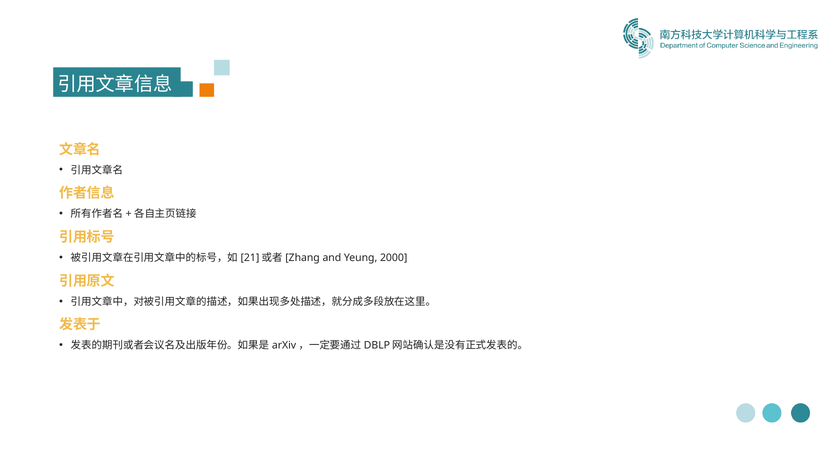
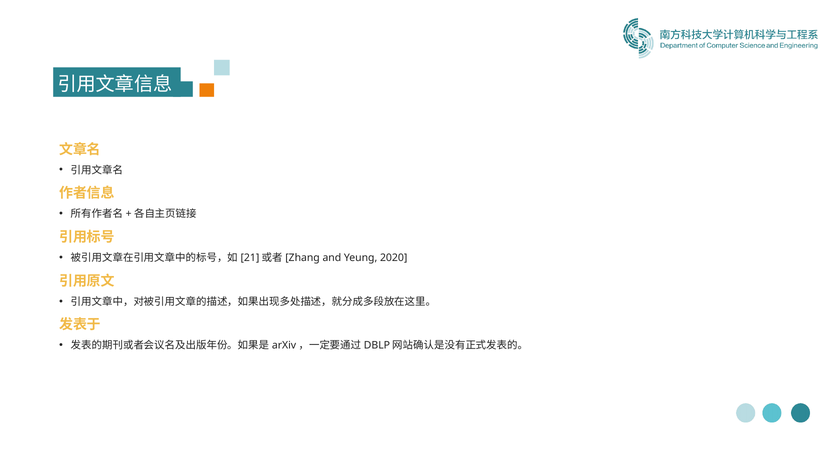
2000: 2000 -> 2020 (394, 258)
